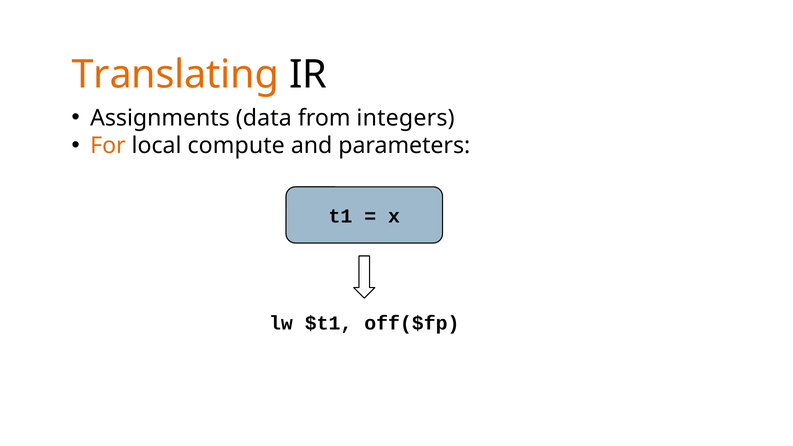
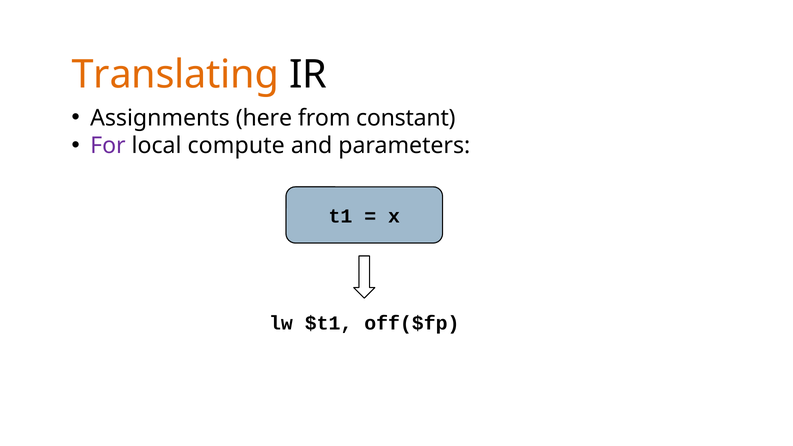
data: data -> here (264, 118)
integers: integers -> constant (406, 118)
For colour: orange -> purple (108, 146)
